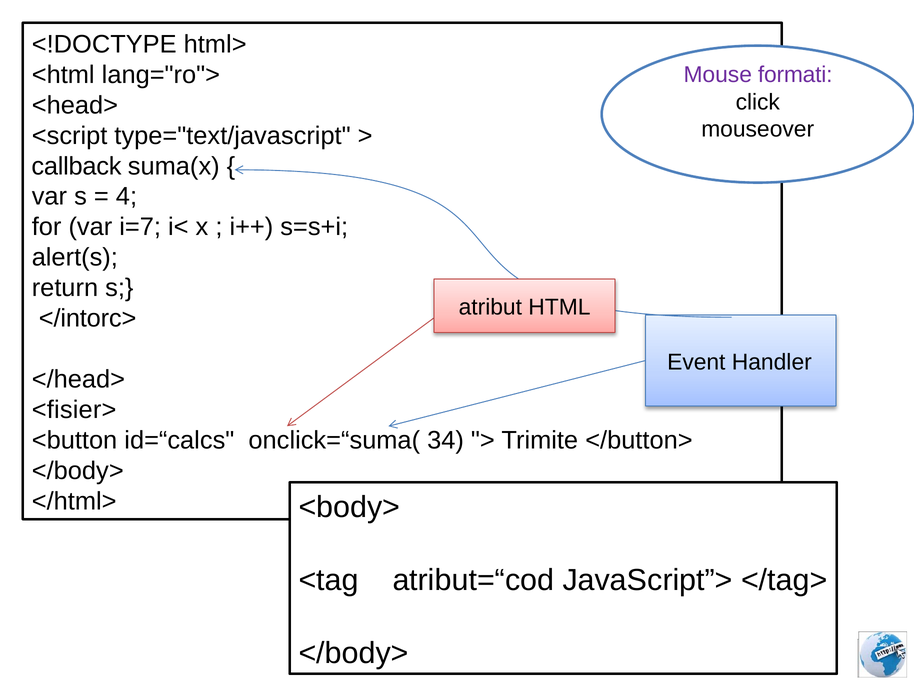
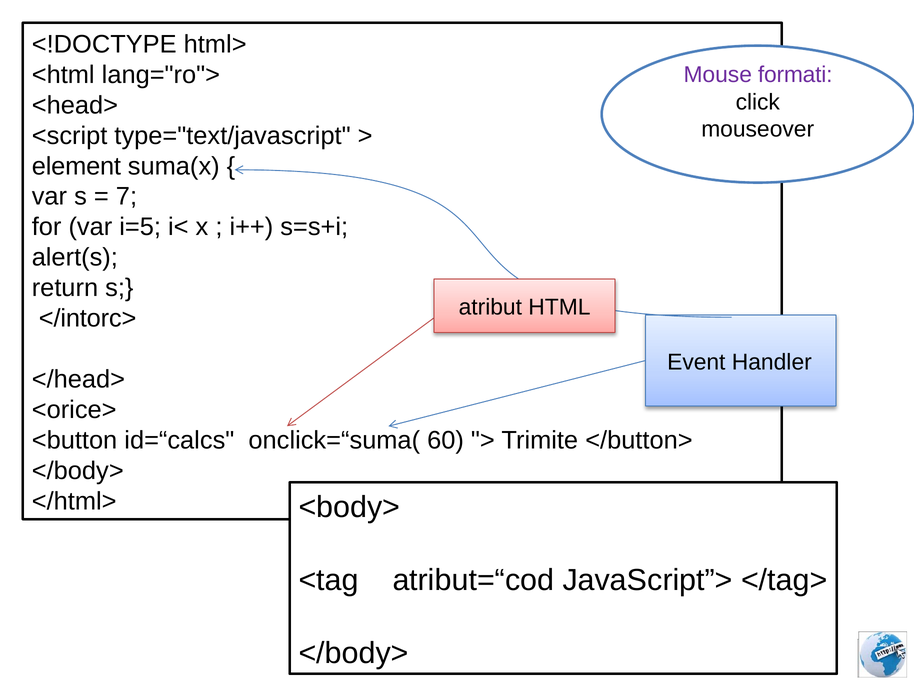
callback: callback -> element (76, 166)
4: 4 -> 7 (126, 197)
i=7: i=7 -> i=5 (140, 227)
<fisier>: <fisier> -> <orice> (74, 410)
34: 34 -> 60 (446, 441)
